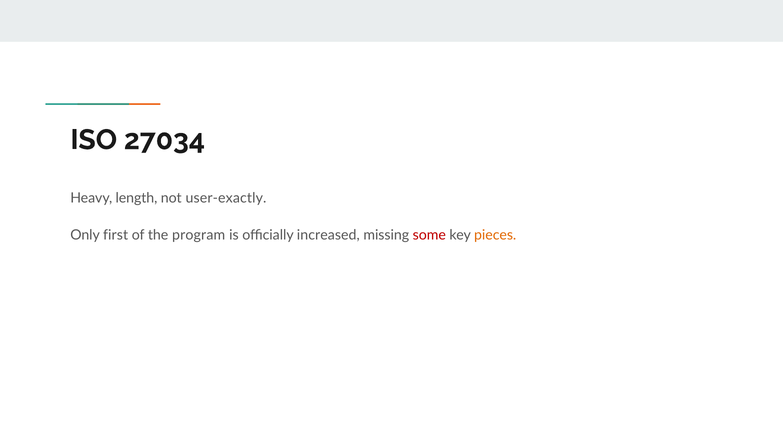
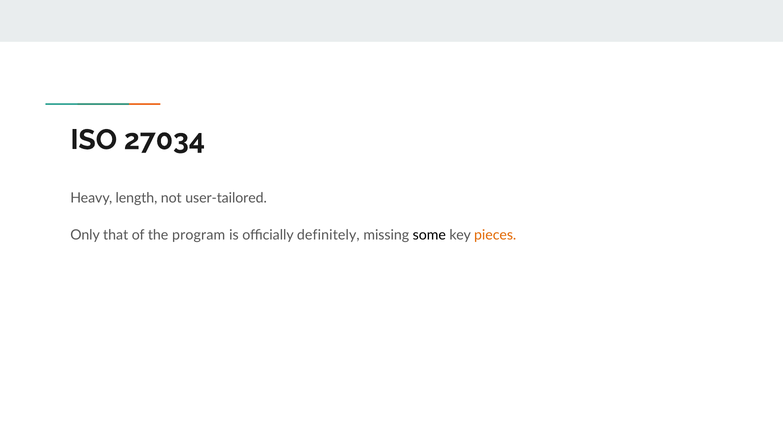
user-exactly: user-exactly -> user-tailored (226, 198)
first: first -> that (116, 235)
increased: increased -> definitely (328, 235)
some colour: red -> black (429, 235)
